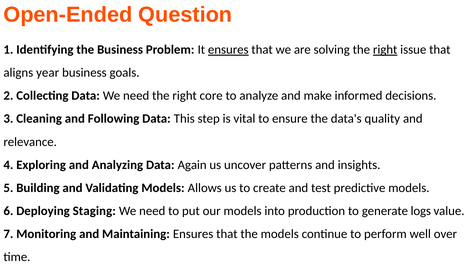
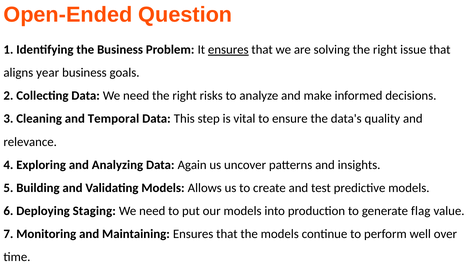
right underline: present -> none (385, 50)
core: core -> risks (211, 96)
Following: Following -> Temporal (114, 119)
logs: logs -> flag (421, 211)
